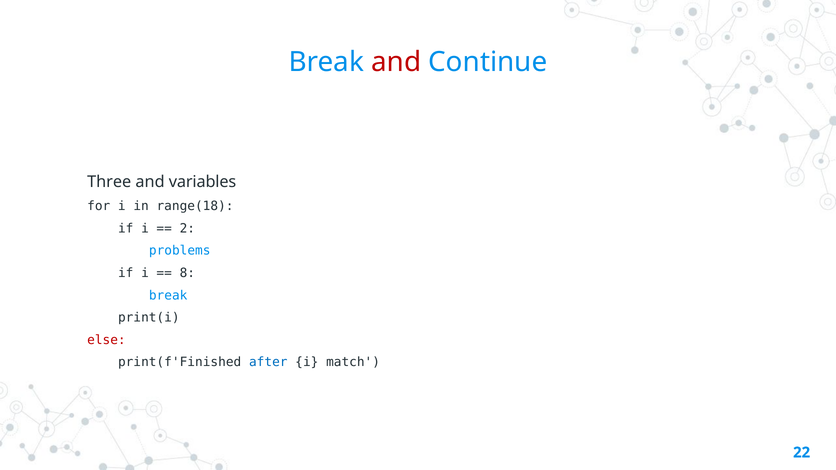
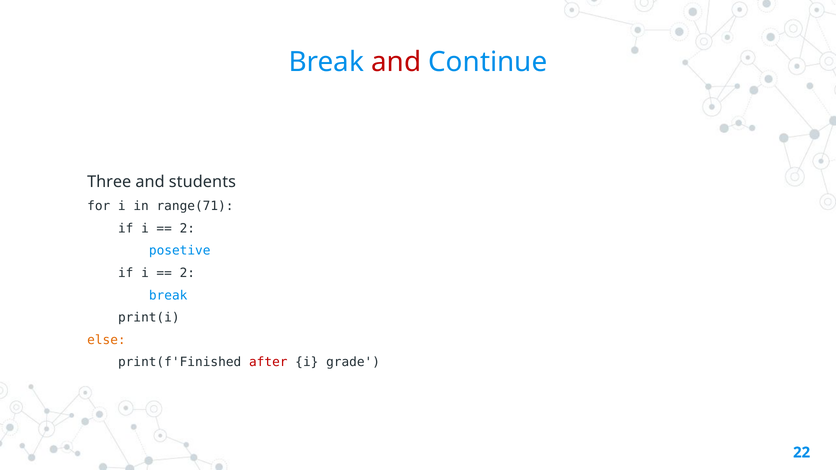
variables: variables -> students (202, 182)
range(18: range(18 -> range(71 (195, 206)
problems: problems -> posetive (180, 251)
8: 8 -> 2 (187, 273)
else colour: red -> orange (106, 340)
after colour: blue -> red (268, 362)
match: match -> grade (353, 362)
